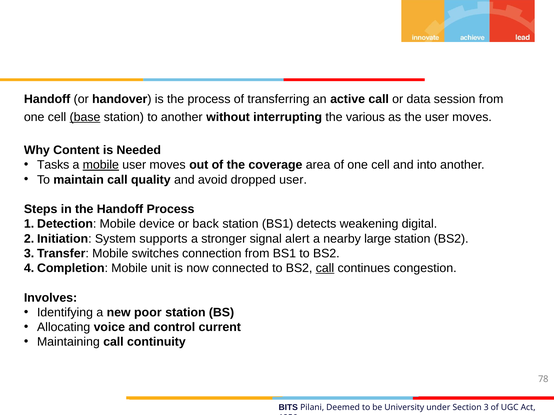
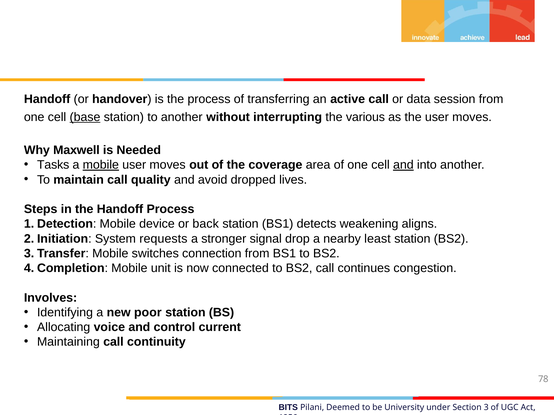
Content: Content -> Maxwell (76, 150)
and underline: none -> present (403, 165)
dropped user: user -> lives (293, 180)
digital: digital -> aligns (419, 224)
supports: supports -> requests (163, 239)
alert: alert -> drop (297, 239)
large: large -> least (377, 239)
call underline: present -> none (325, 268)
